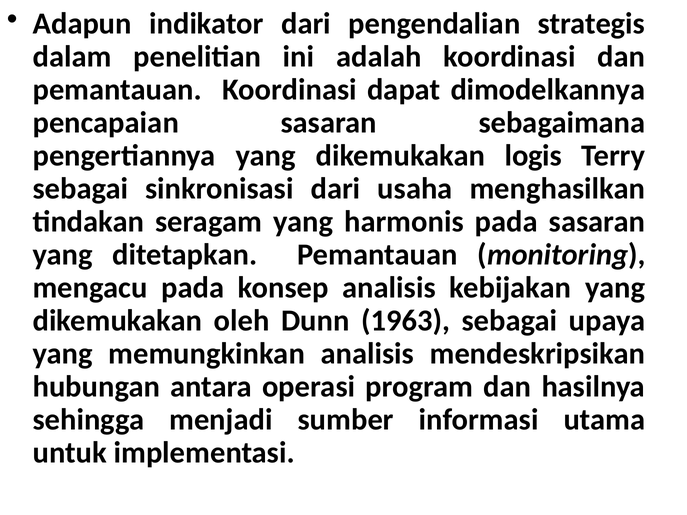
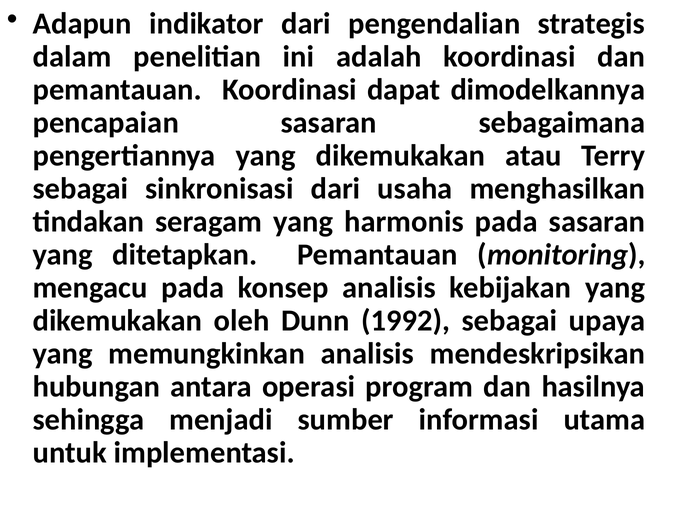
logis: logis -> atau (533, 156)
1963: 1963 -> 1992 (406, 321)
